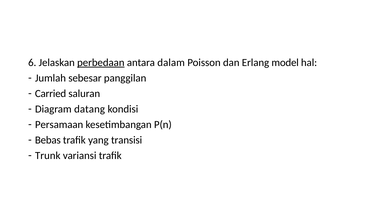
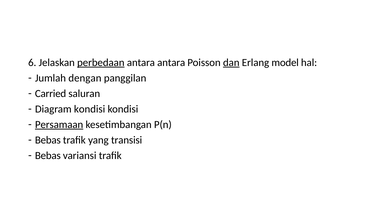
antara dalam: dalam -> antara (171, 62)
dan underline: none -> present (231, 62)
sebesar: sebesar -> dengan (85, 78)
Diagram datang: datang -> kondisi (90, 109)
Persamaan underline: none -> present (59, 124)
Trunk: Trunk -> Bebas (48, 155)
